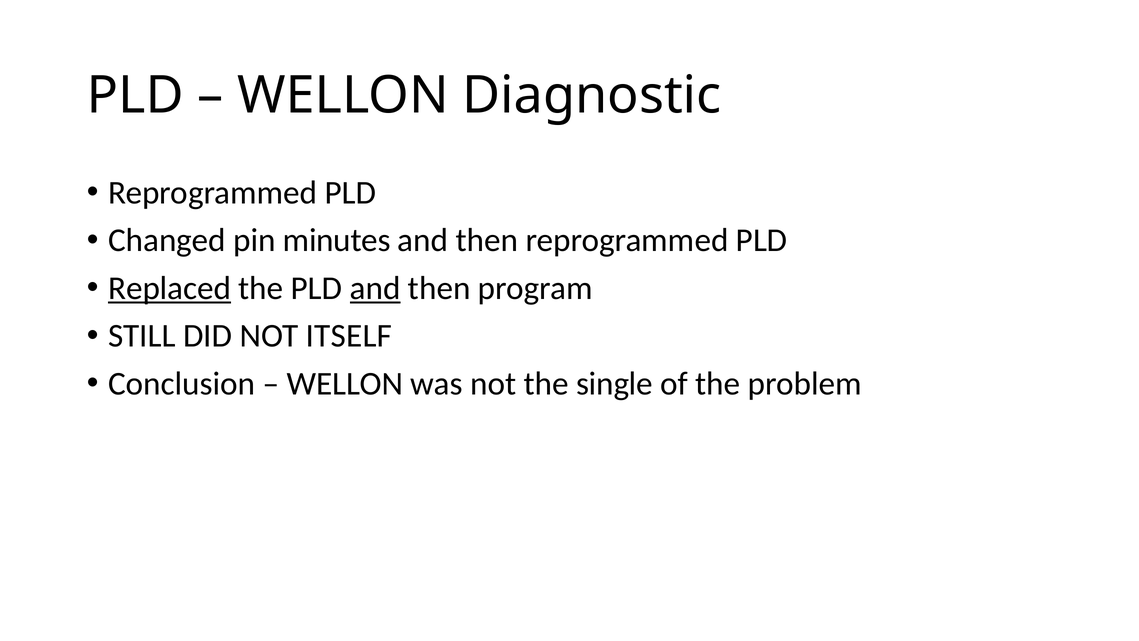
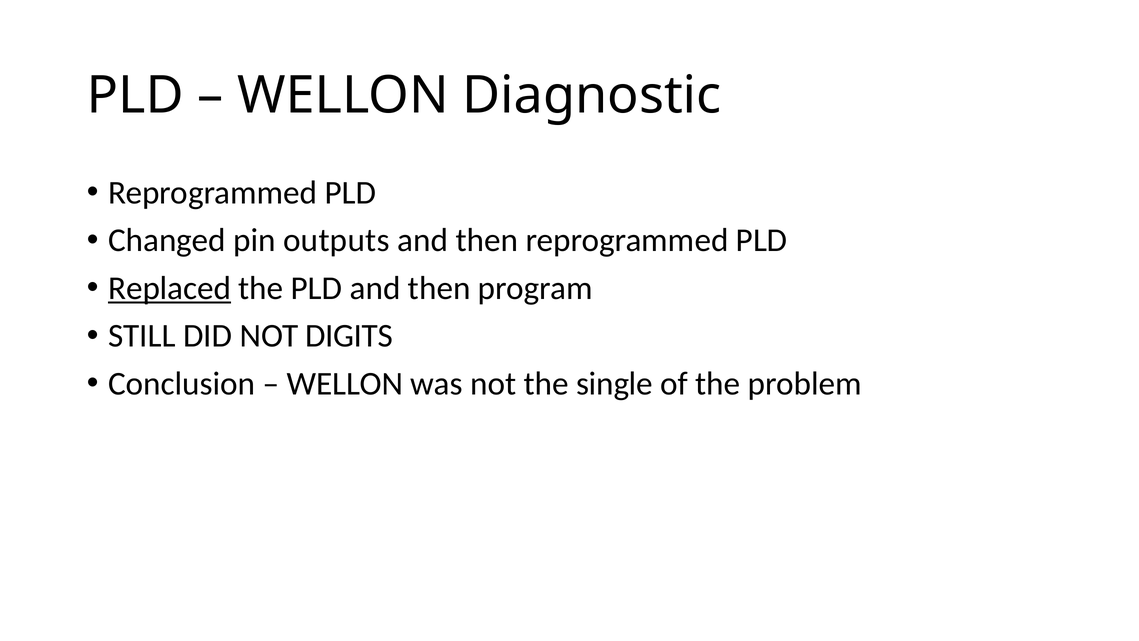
minutes: minutes -> outputs (336, 240)
and underline: present -> none (375, 288)
ITSELF: ITSELF -> DIGITS (349, 336)
